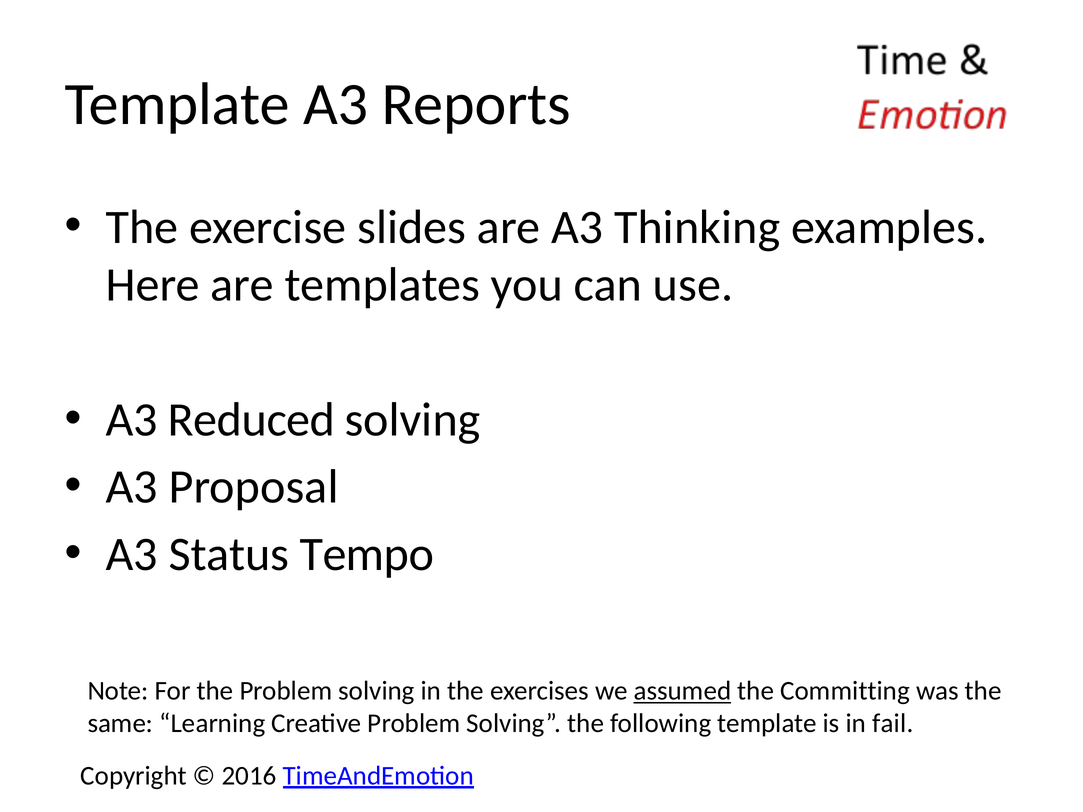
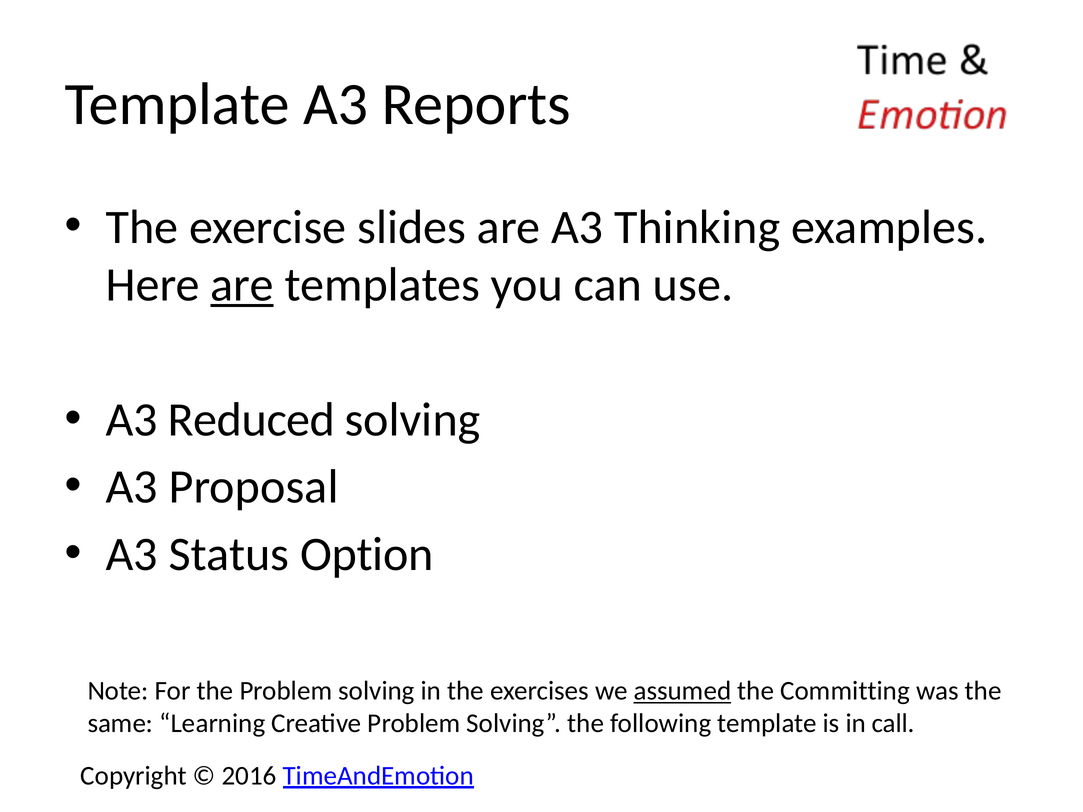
are underline: none -> present (242, 285)
Tempo: Tempo -> Option (367, 555)
fail: fail -> call (893, 724)
